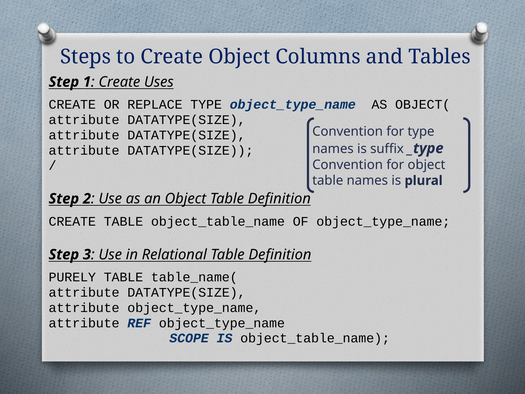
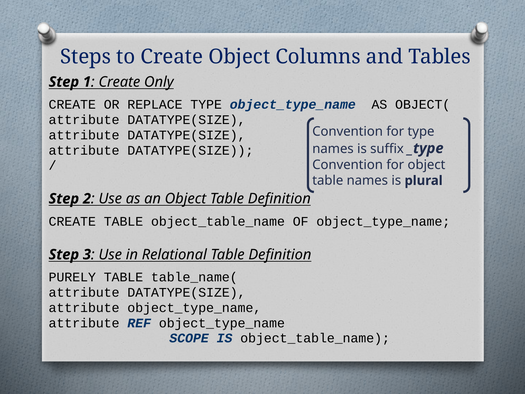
Uses: Uses -> Only (159, 82)
